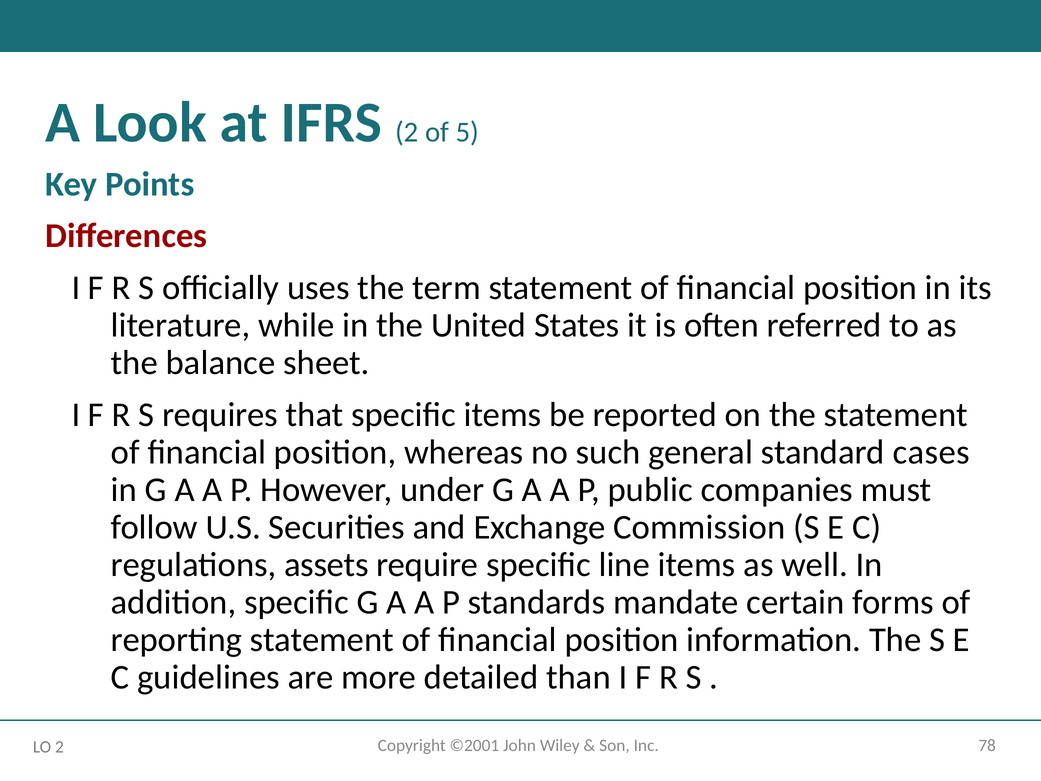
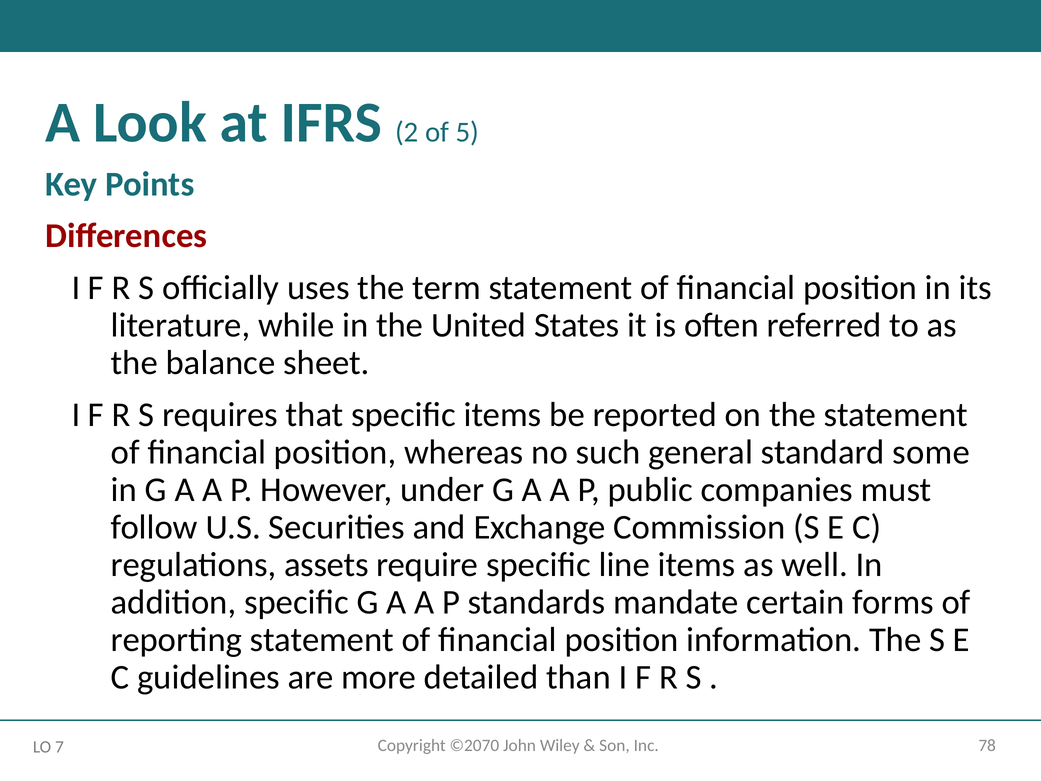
cases: cases -> some (931, 452)
©2001: ©2001 -> ©2070 (474, 745)
LO 2: 2 -> 7 (59, 747)
